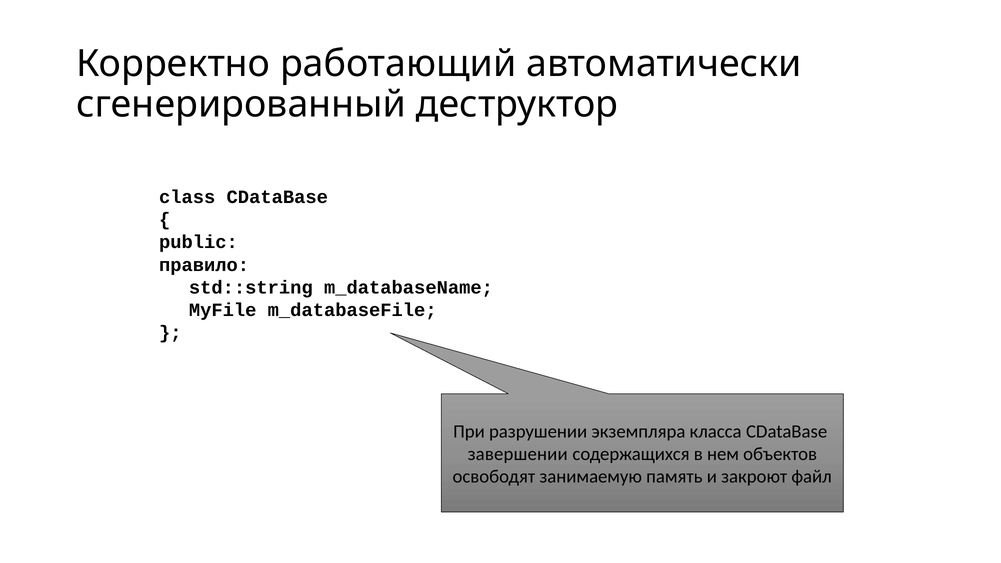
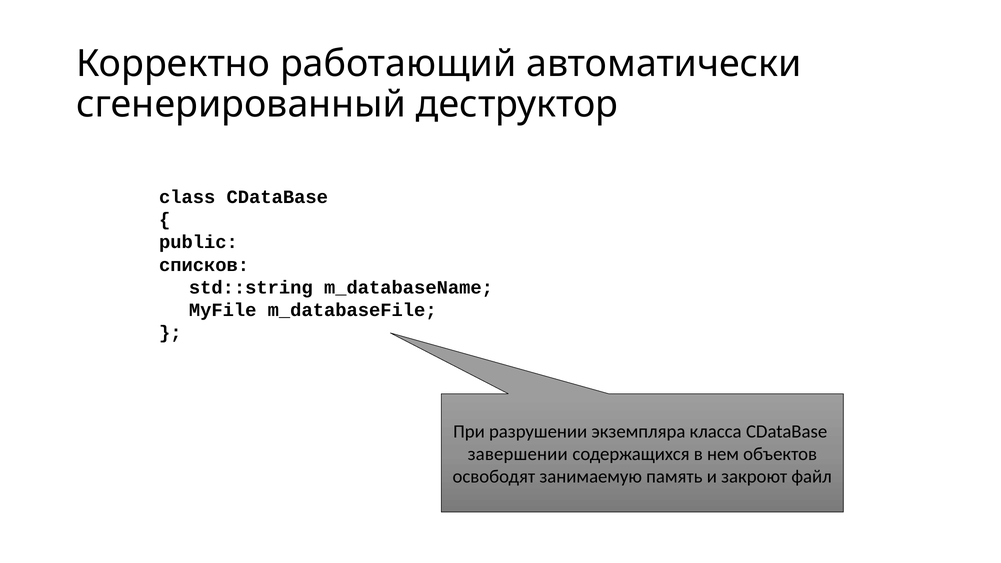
правило: правило -> списков (204, 265)
